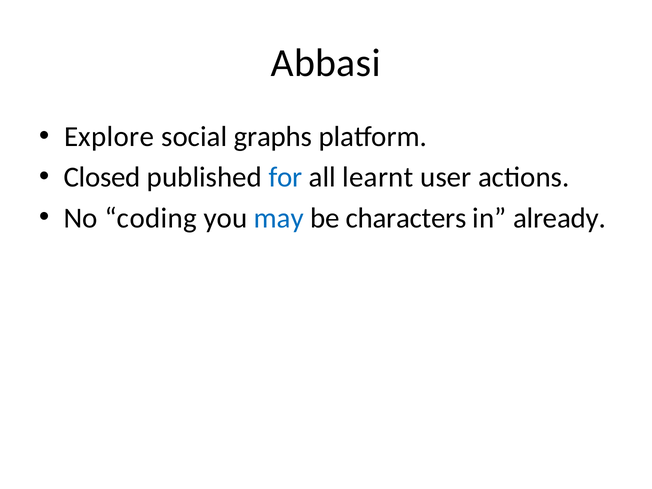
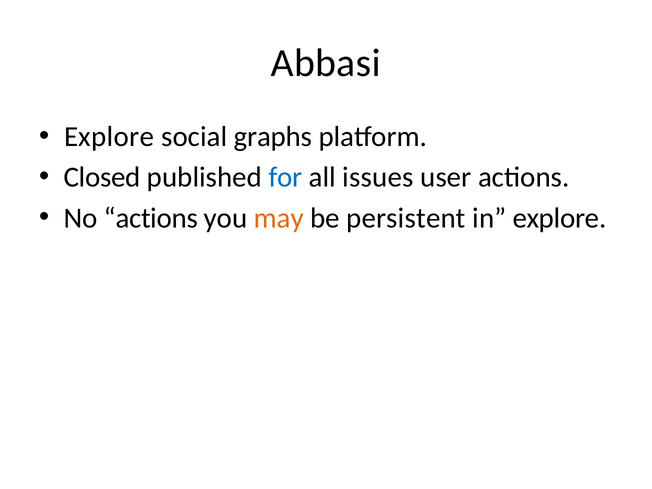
learnt: learnt -> issues (378, 177)
No coding: coding -> actions (151, 218)
may colour: blue -> orange (279, 218)
characters: characters -> persistent (406, 218)
in already: already -> explore (559, 218)
